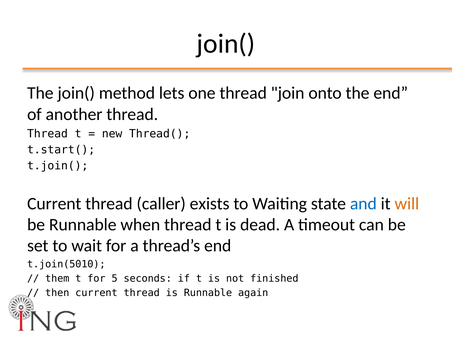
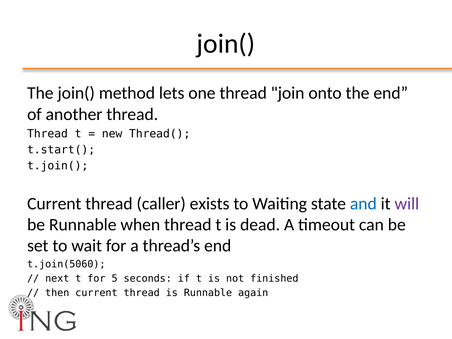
will colour: orange -> purple (407, 204)
t.join(5010: t.join(5010 -> t.join(5060 (66, 264)
them: them -> next (57, 278)
